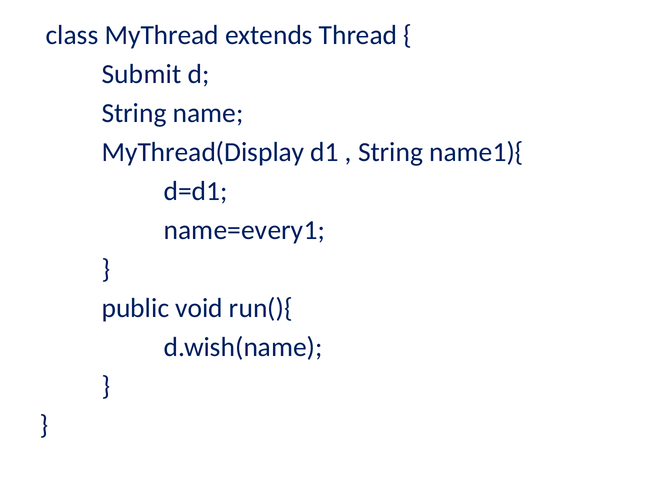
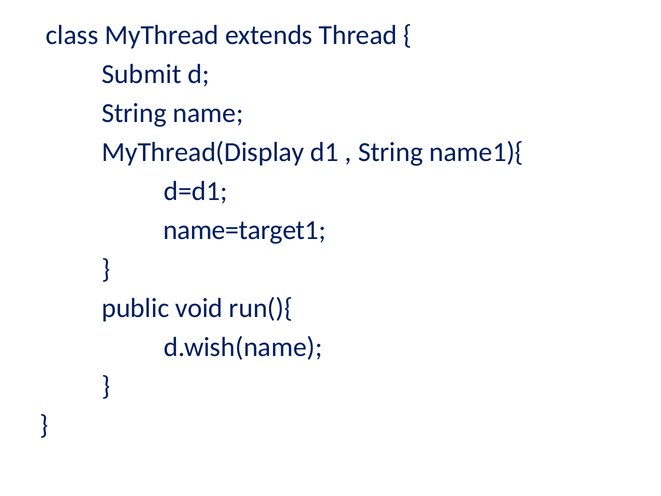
name=every1: name=every1 -> name=target1 (244, 230)
